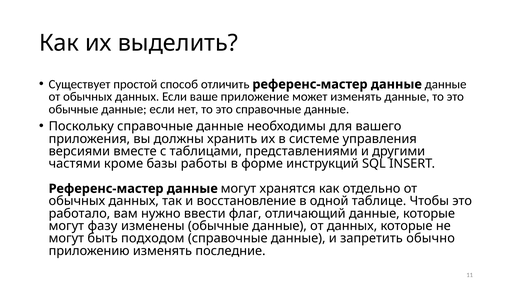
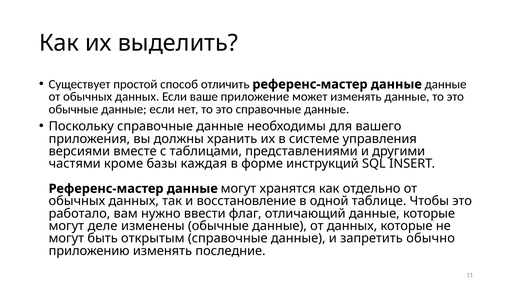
работы: работы -> каждая (204, 164)
фазу: фазу -> деле (103, 226)
подходом: подходом -> открытым (153, 238)
